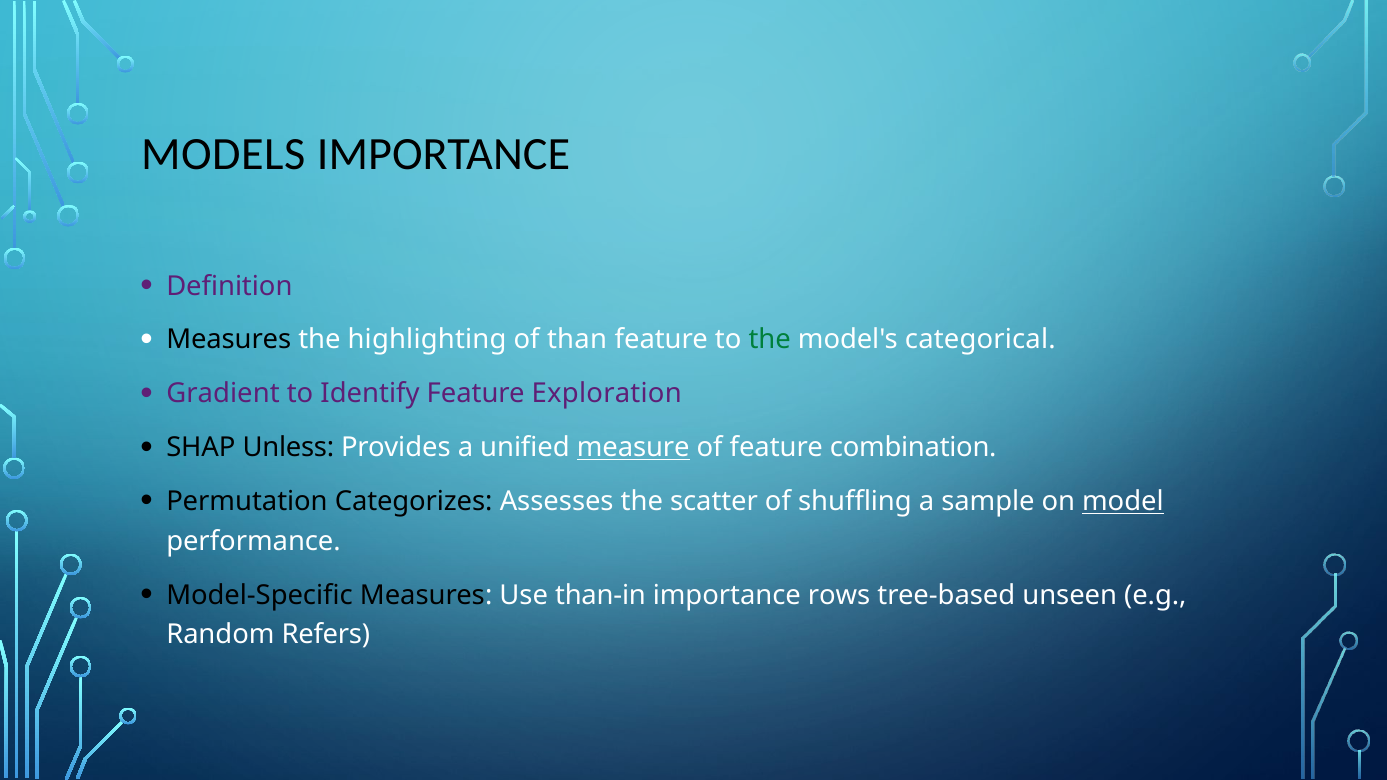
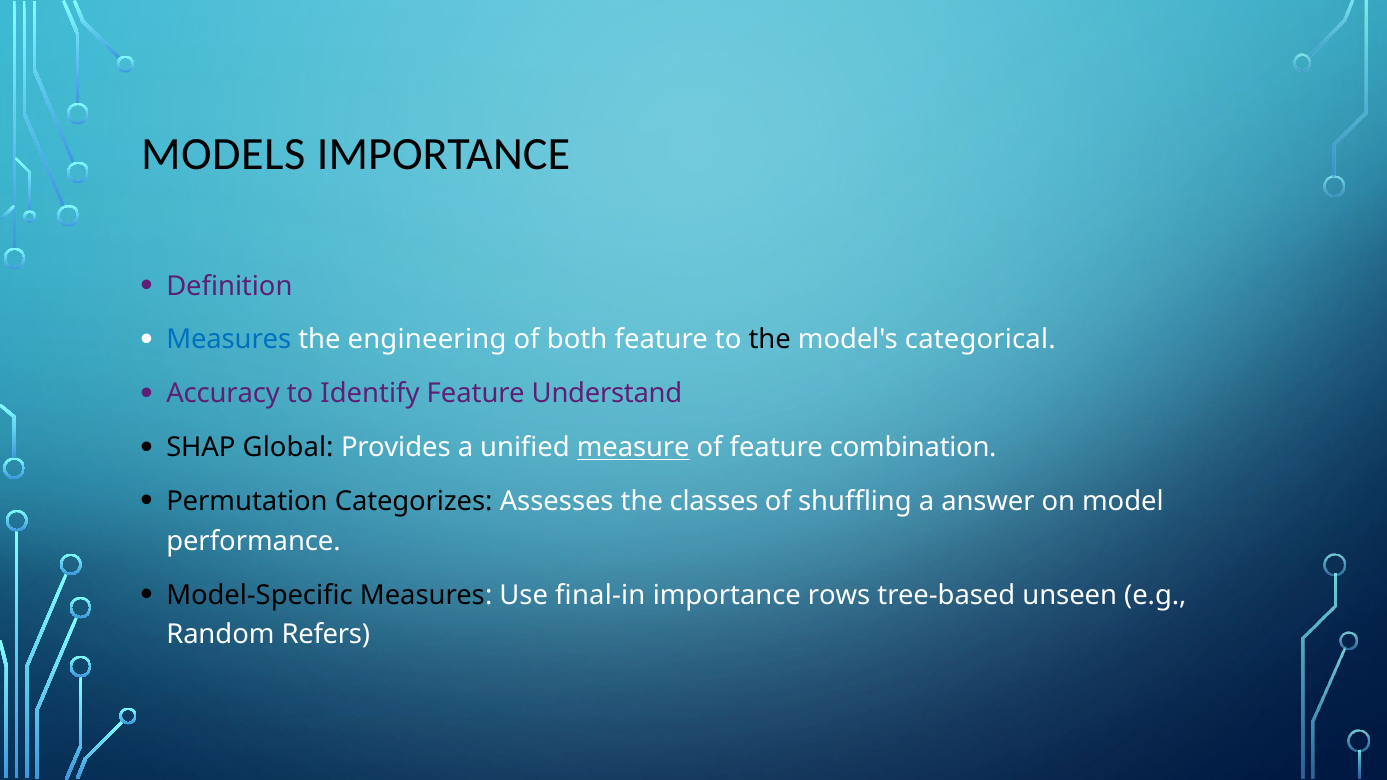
Measures colour: black -> blue (229, 340)
highlighting: highlighting -> engineering (427, 340)
than: than -> both (577, 340)
the colour: green -> black (770, 340)
Gradient: Gradient -> Accuracy (223, 394)
Exploration: Exploration -> Understand (607, 394)
Unless: Unless -> Global (288, 448)
scatter: scatter -> classes (714, 502)
sample: sample -> answer (988, 502)
model underline: present -> none (1123, 502)
than-in: than-in -> final-in (600, 595)
